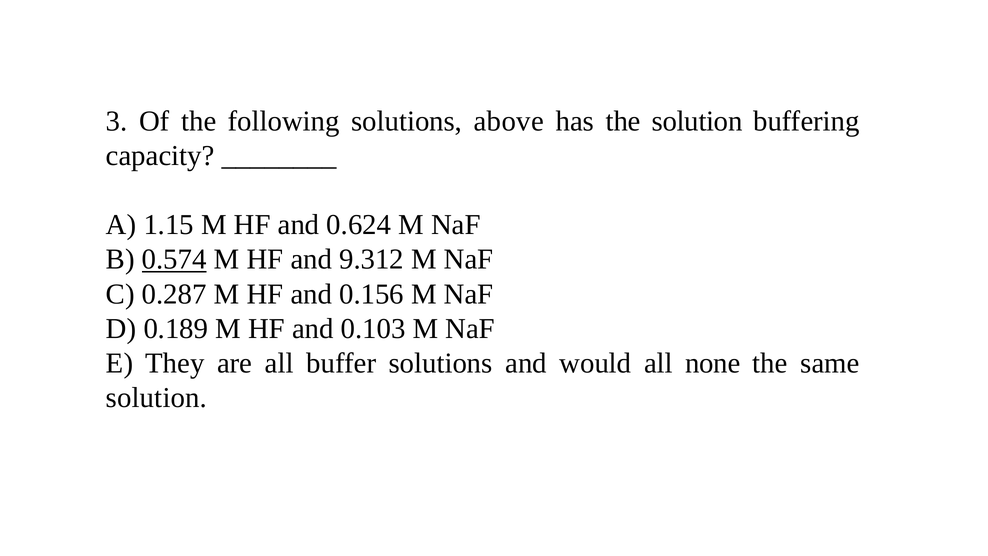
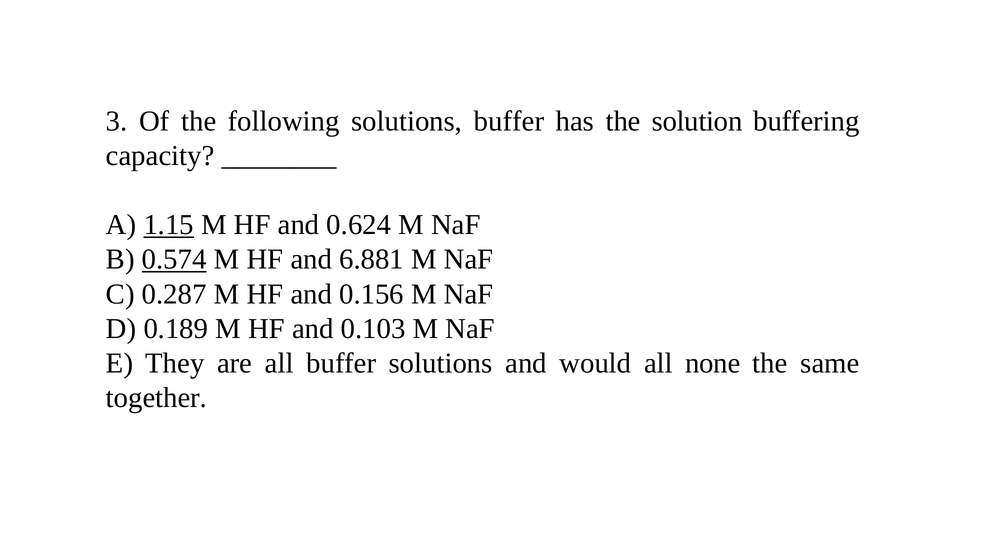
solutions above: above -> buffer (509, 121)
1.15 underline: none -> present (169, 225)
9.312: 9.312 -> 6.881 (372, 259)
solution: solution -> together (157, 398)
